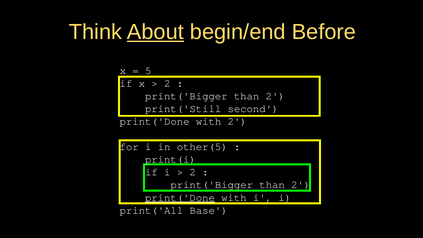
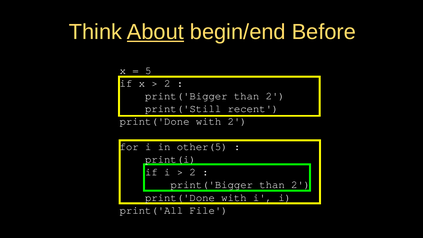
second: second -> recent (253, 109)
print('Done underline: present -> none (180, 197)
Base: Base -> File (209, 210)
